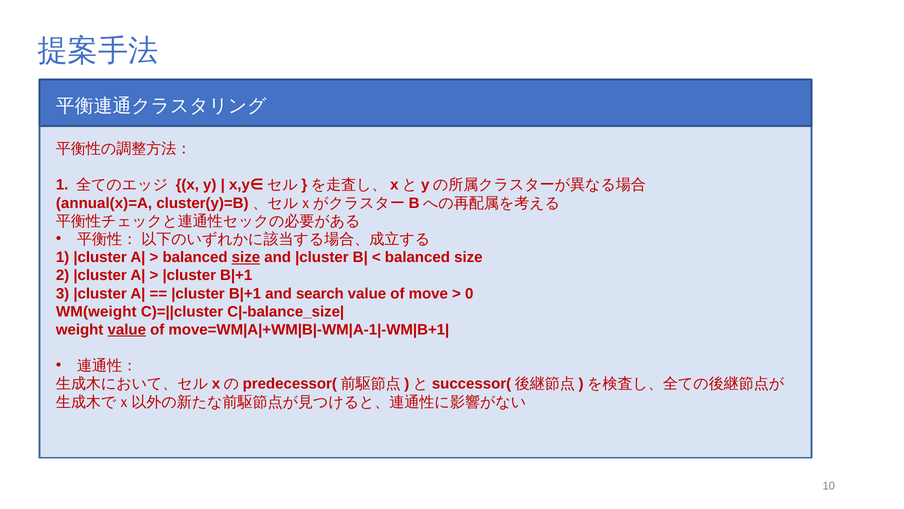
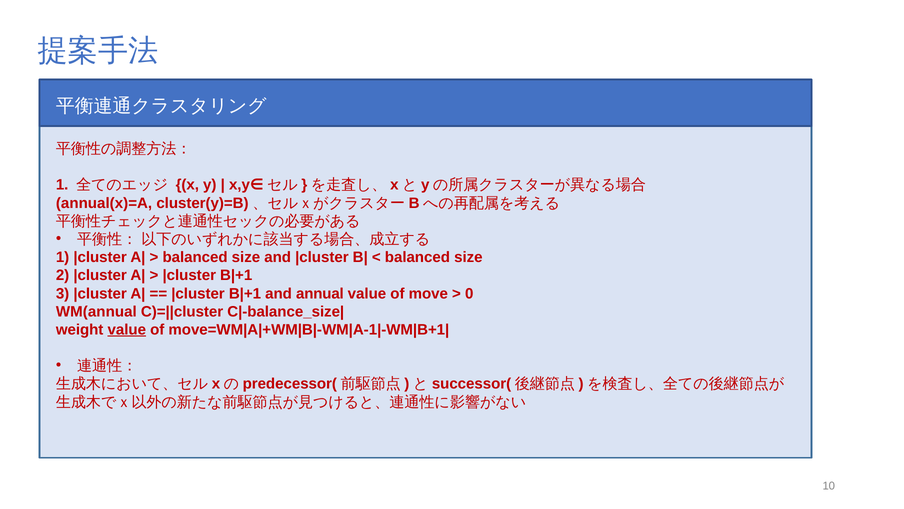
size underline: present -> none (246, 257)
search: search -> annual (320, 293)
WM(weight: WM(weight -> WM(annual (96, 311)
